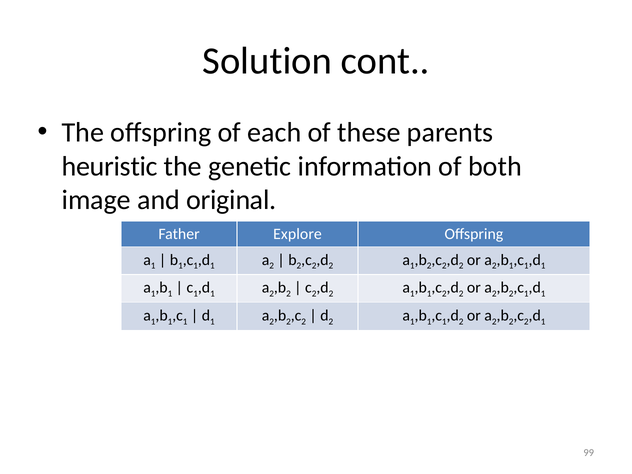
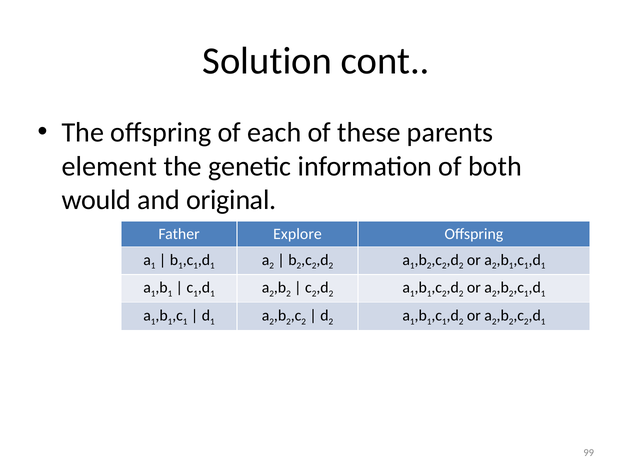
heuristic: heuristic -> element (109, 166)
image: image -> would (96, 200)
